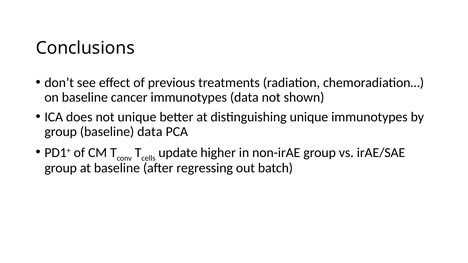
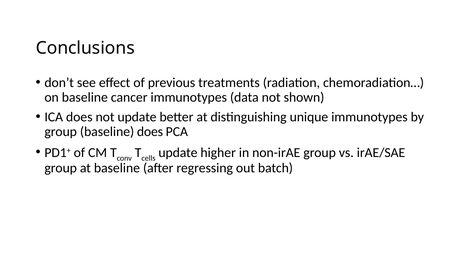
not unique: unique -> update (137, 117)
baseline data: data -> does (150, 132)
